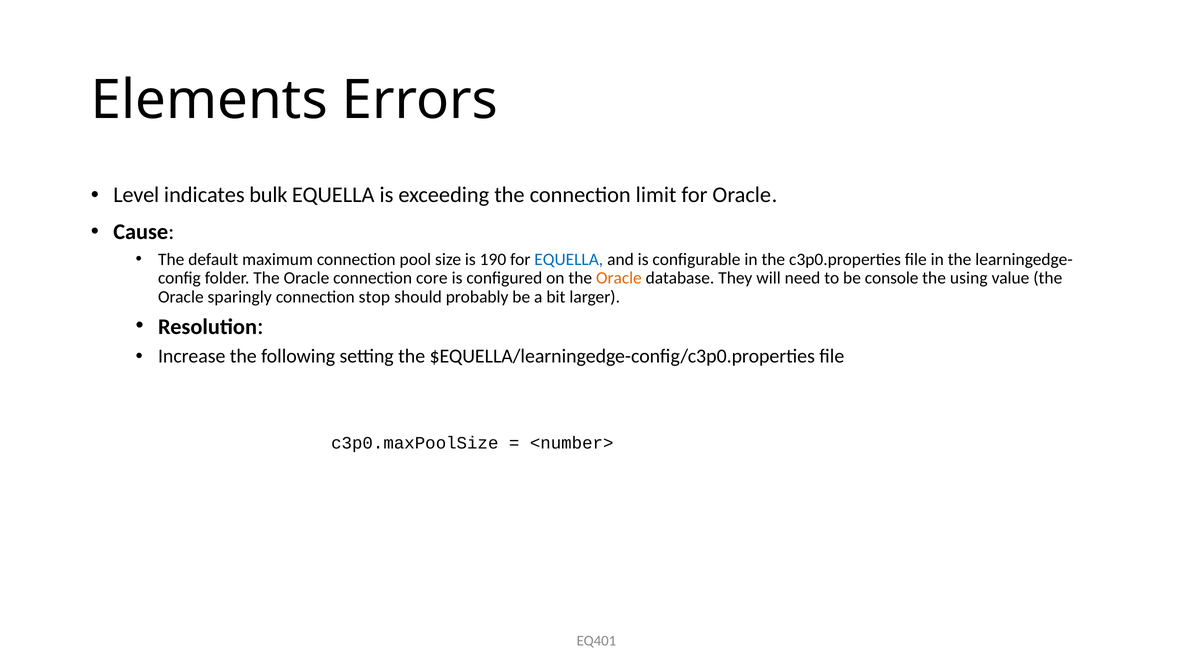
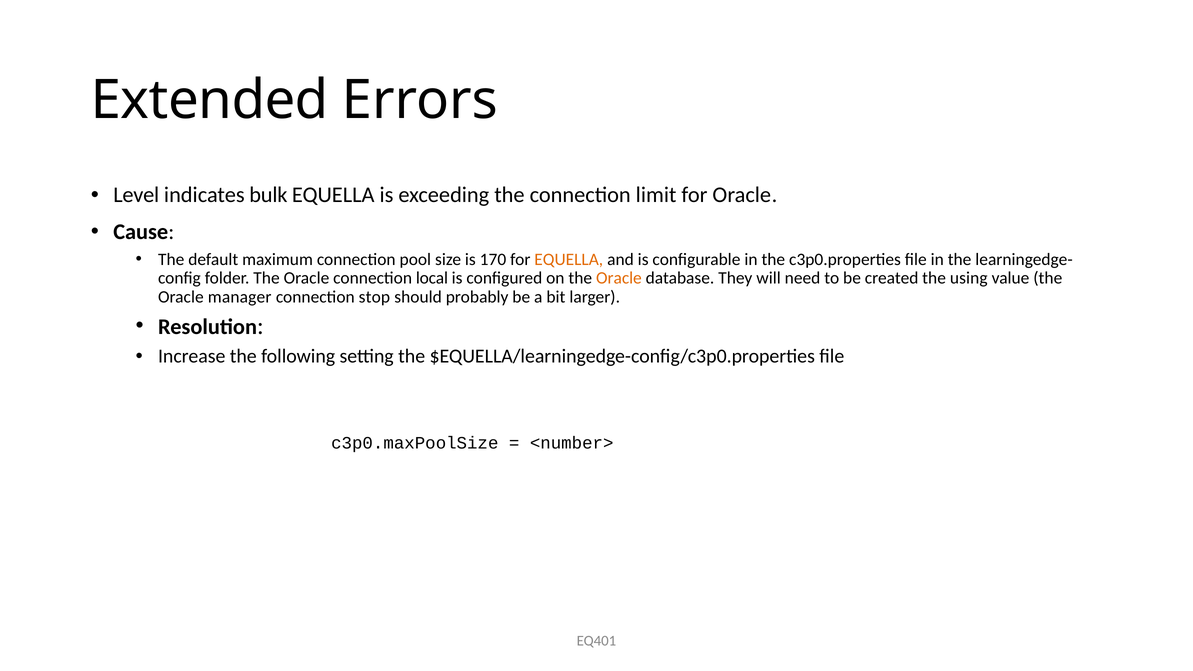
Elements: Elements -> Extended (210, 100)
190: 190 -> 170 (493, 259)
EQUELLA colour: blue -> orange (569, 259)
core: core -> local (432, 278)
console: console -> created (892, 278)
sparingly: sparingly -> manager (240, 297)
